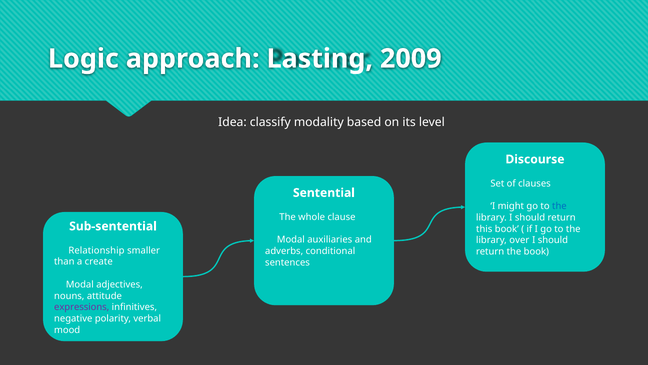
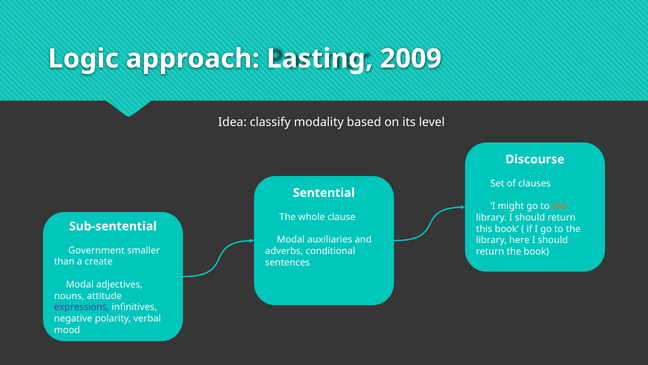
the colour: blue -> orange (559, 206)
over: over -> here (519, 240)
Relationship: Relationship -> Government (96, 250)
